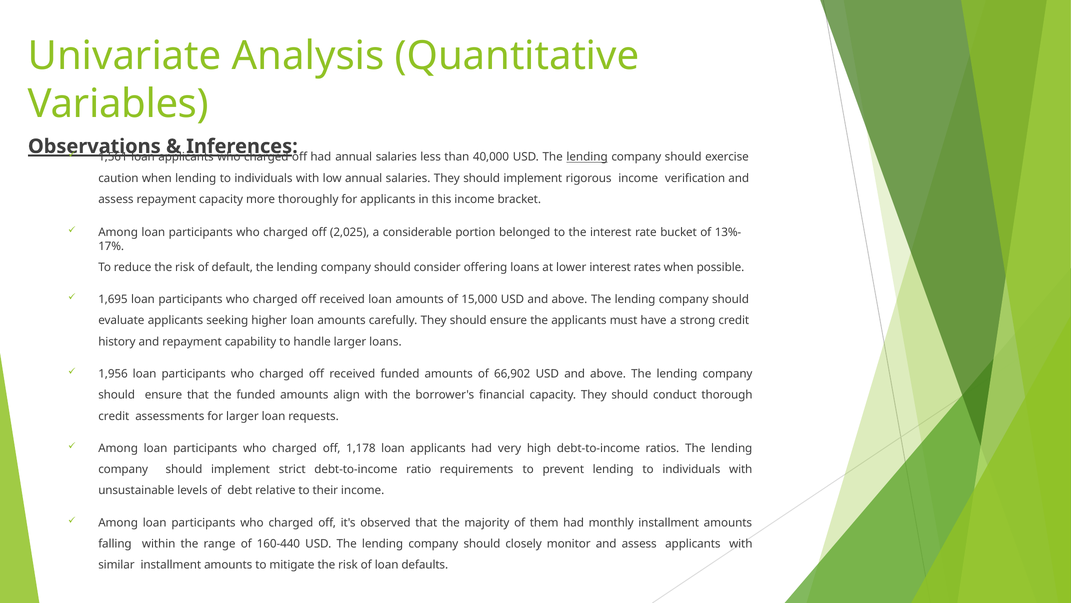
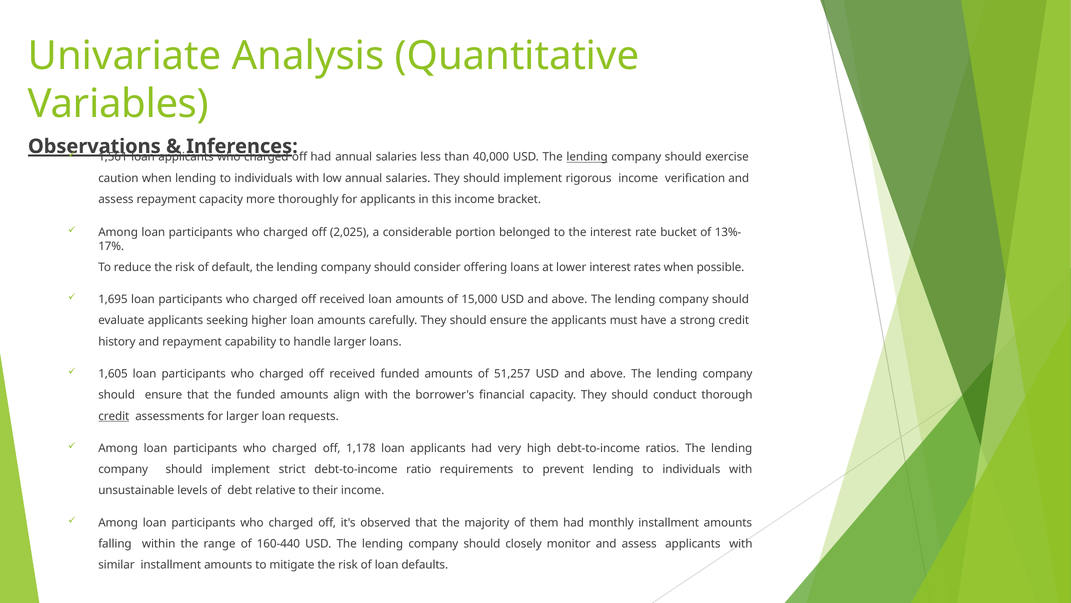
1,956: 1,956 -> 1,605 (113, 374)
66,902: 66,902 -> 51,257 (512, 374)
credit underline: none -> present (114, 416)
